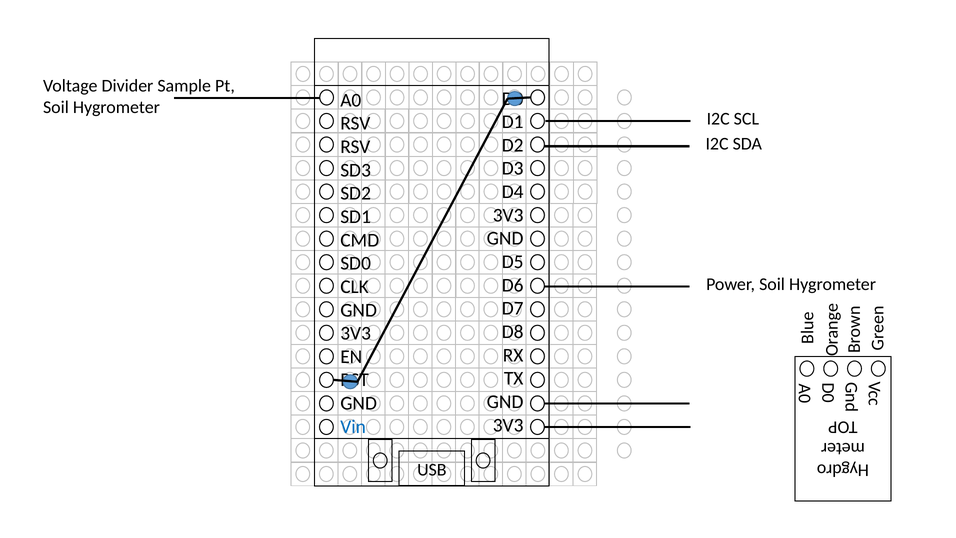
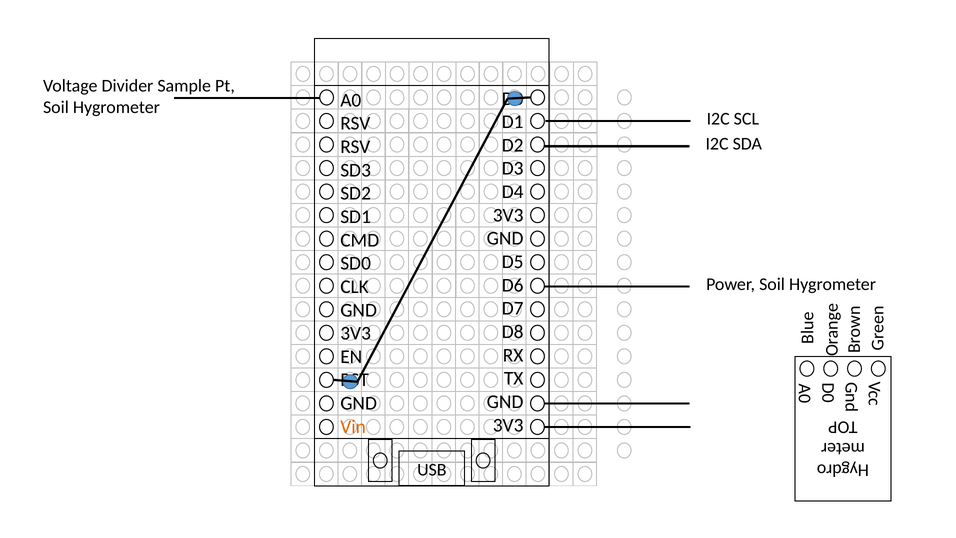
Vin colour: blue -> orange (353, 427)
